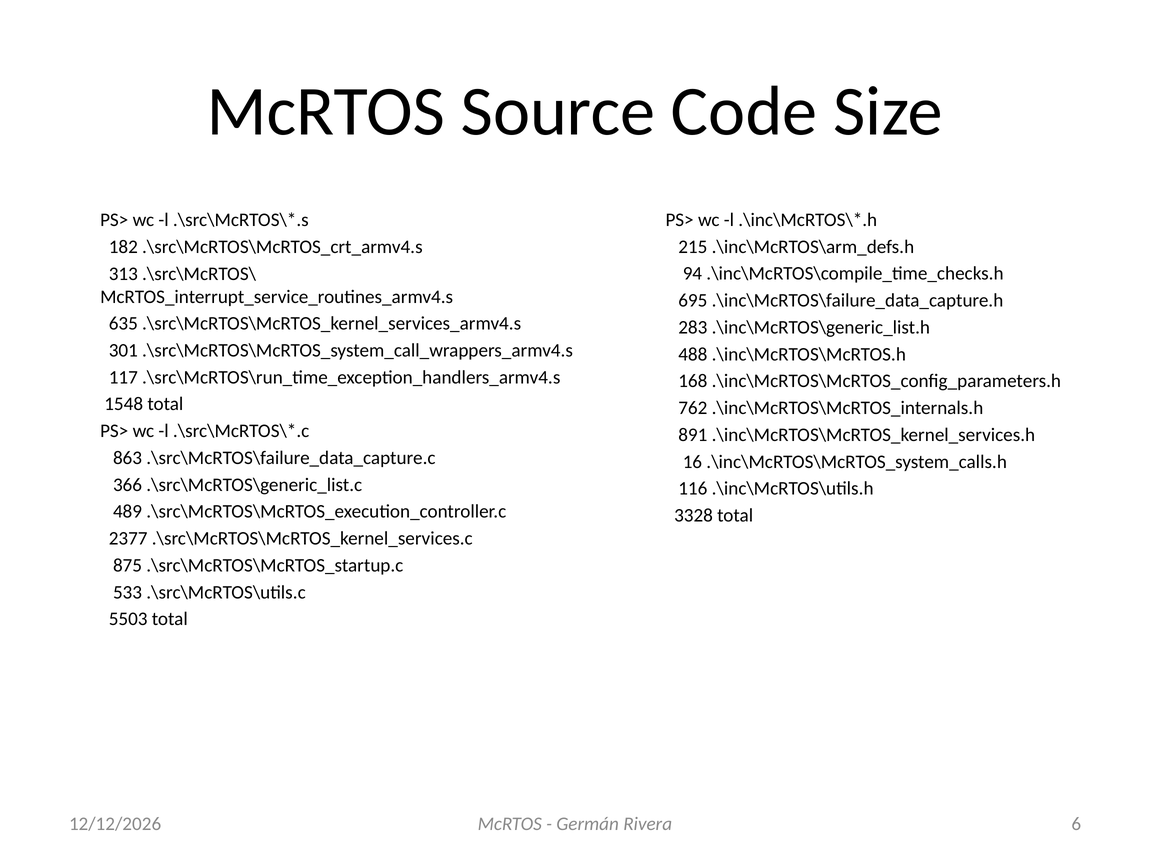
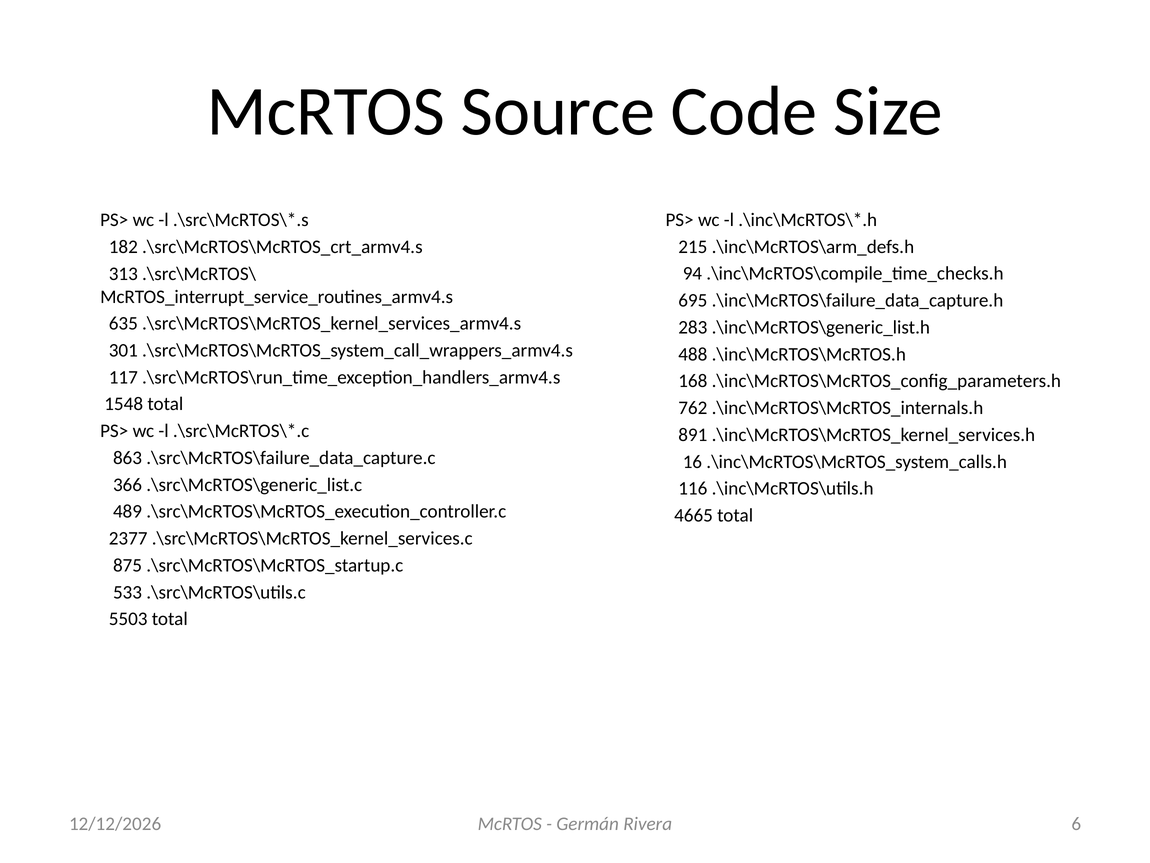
3328: 3328 -> 4665 (694, 515)
